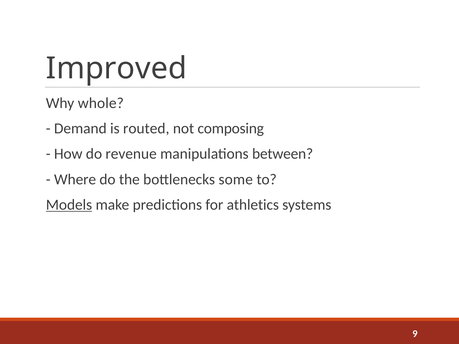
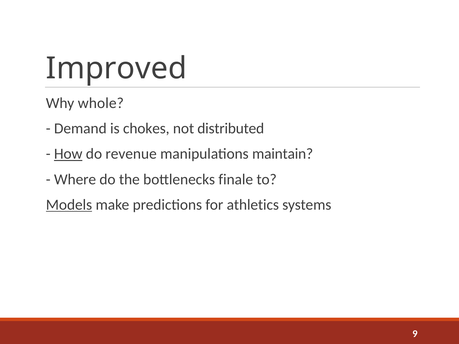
routed: routed -> chokes (146, 129)
composing: composing -> distributed (231, 129)
How underline: none -> present (68, 154)
between: between -> maintain (283, 154)
some: some -> finale (236, 179)
